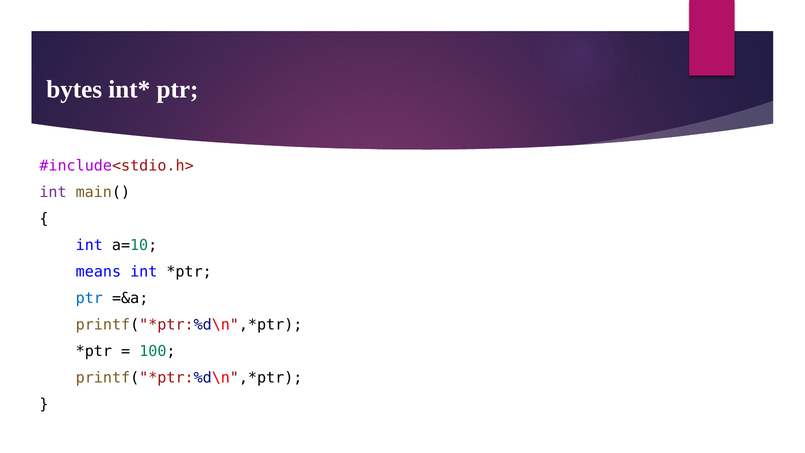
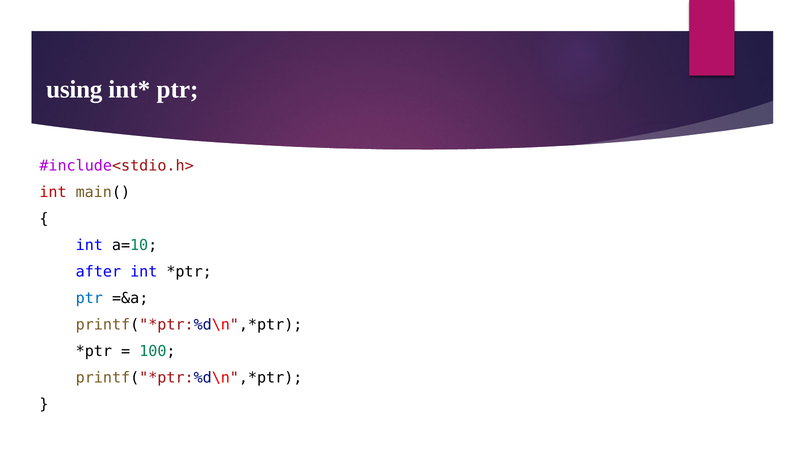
bytes: bytes -> using (74, 89)
int colour: purple -> red (53, 192)
means: means -> after (98, 272)
